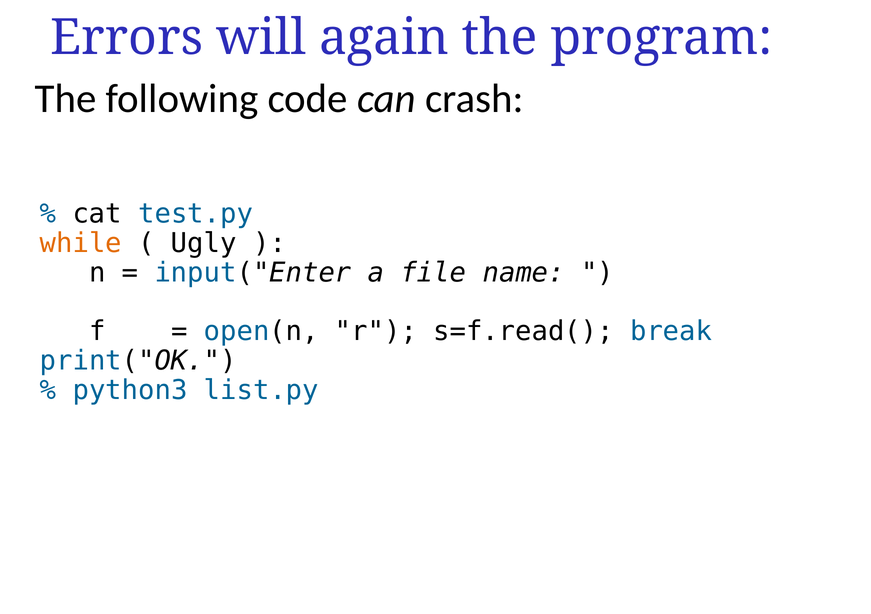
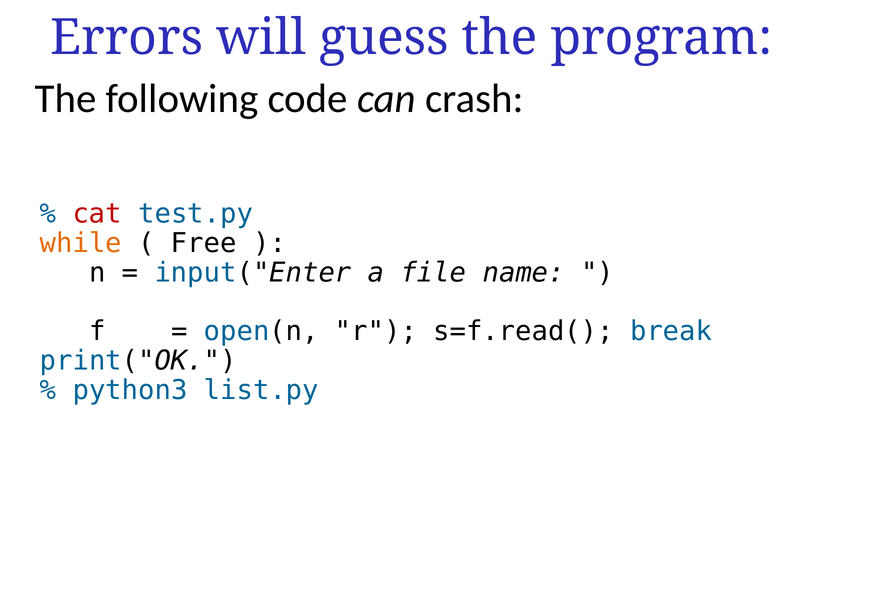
again: again -> guess (384, 38)
cat colour: black -> red (97, 213)
Ugly: Ugly -> Free (204, 243)
